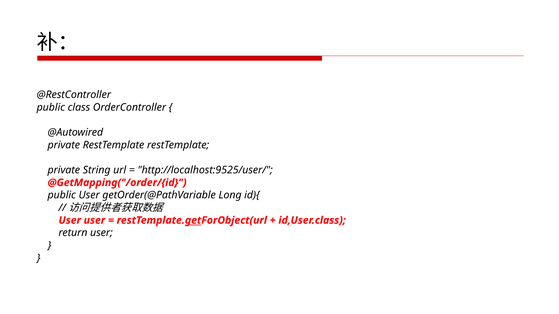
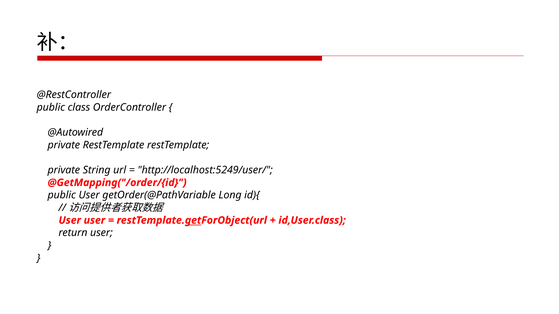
http://localhost:9525/user/: http://localhost:9525/user/ -> http://localhost:5249/user/ (205, 170)
